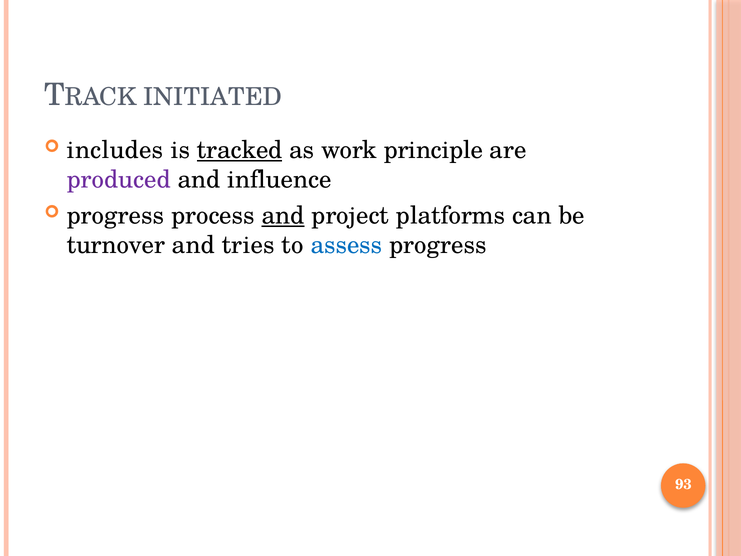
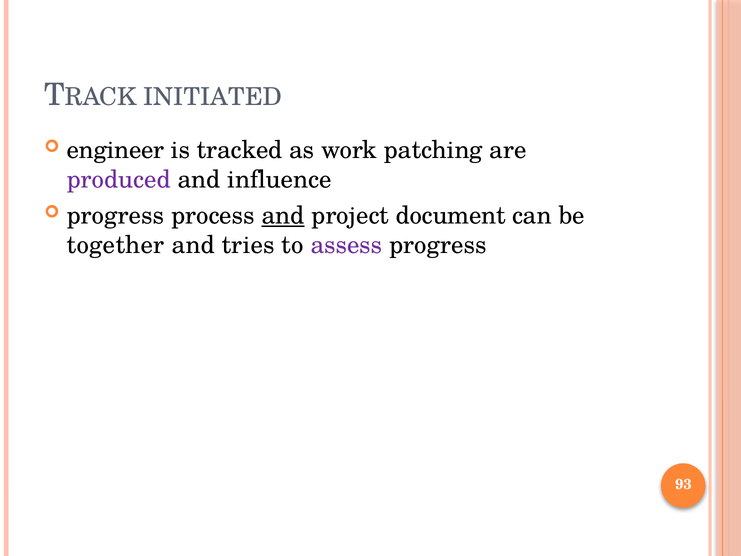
includes: includes -> engineer (115, 150)
tracked underline: present -> none (240, 150)
principle: principle -> patching (433, 150)
platforms: platforms -> document (451, 215)
turnover: turnover -> together (116, 245)
assess colour: blue -> purple (346, 245)
